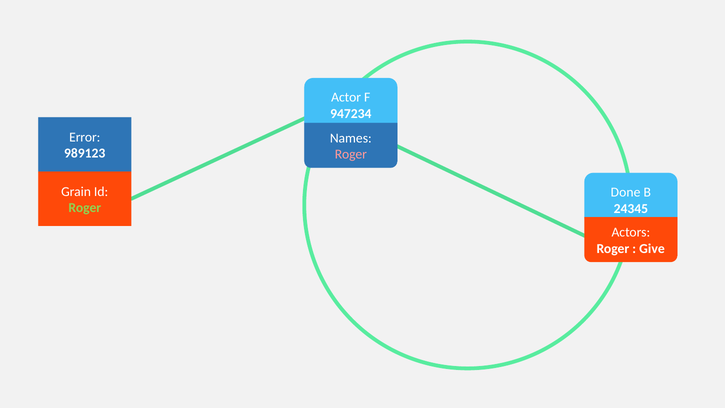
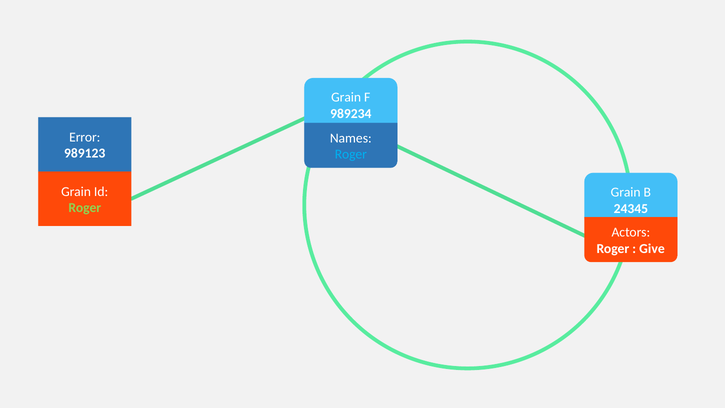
Actor: Actor -> Grain (346, 97)
947234: 947234 -> 989234 (351, 114)
Roger colour: pink -> light blue (351, 154)
Done: Done -> Grain (626, 192)
